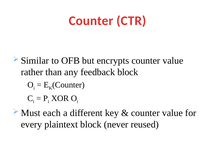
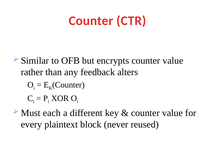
feedback block: block -> alters (128, 72)
